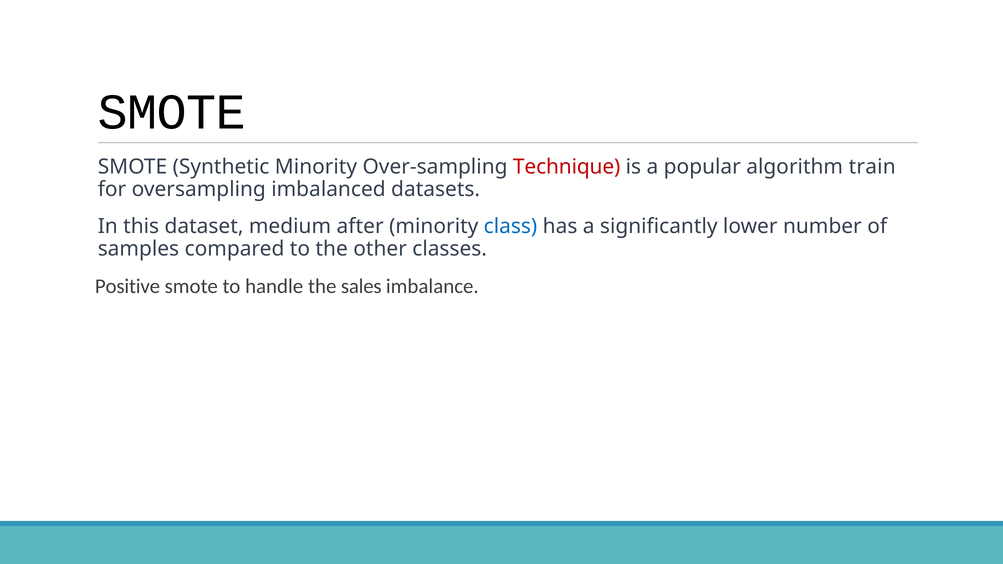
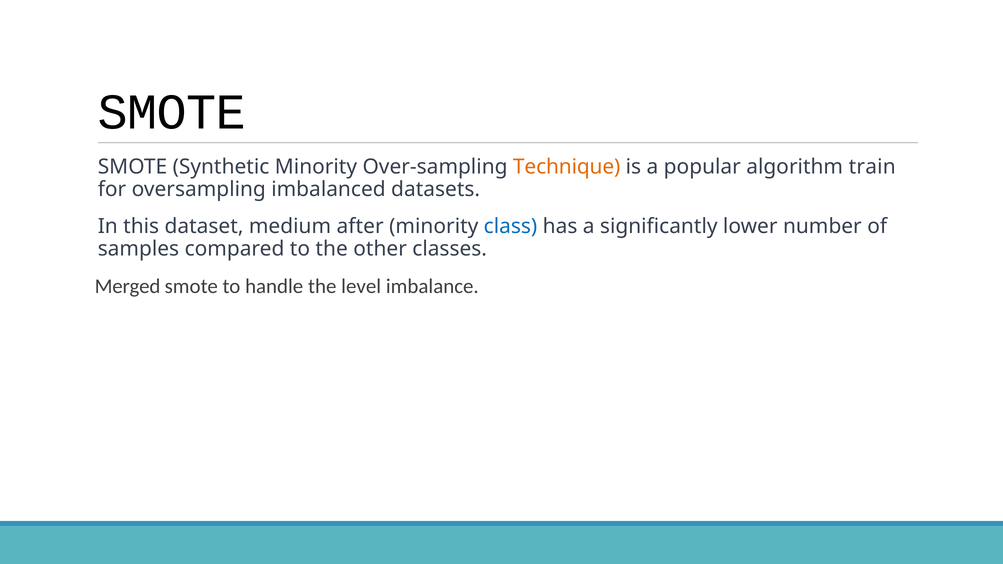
Technique colour: red -> orange (567, 167)
Positive: Positive -> Merged (128, 286)
sales: sales -> level (361, 286)
